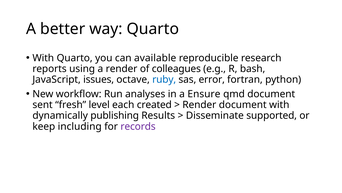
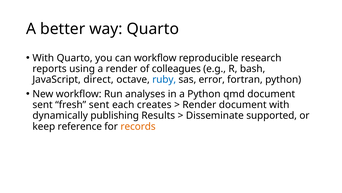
can available: available -> workflow (155, 58)
issues: issues -> direct (99, 79)
a Ensure: Ensure -> Python (204, 94)
fresh level: level -> sent (99, 104)
created: created -> creates (154, 104)
including: including -> reference (80, 126)
records colour: purple -> orange (138, 126)
